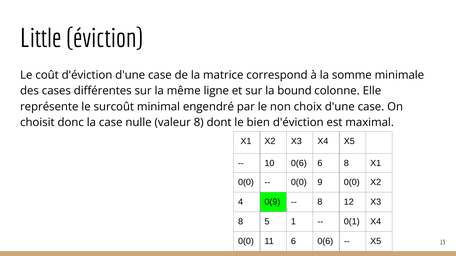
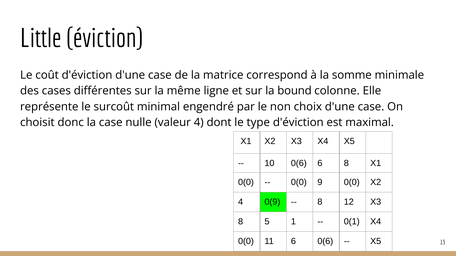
valeur 8: 8 -> 4 (199, 123)
bien: bien -> type (258, 123)
